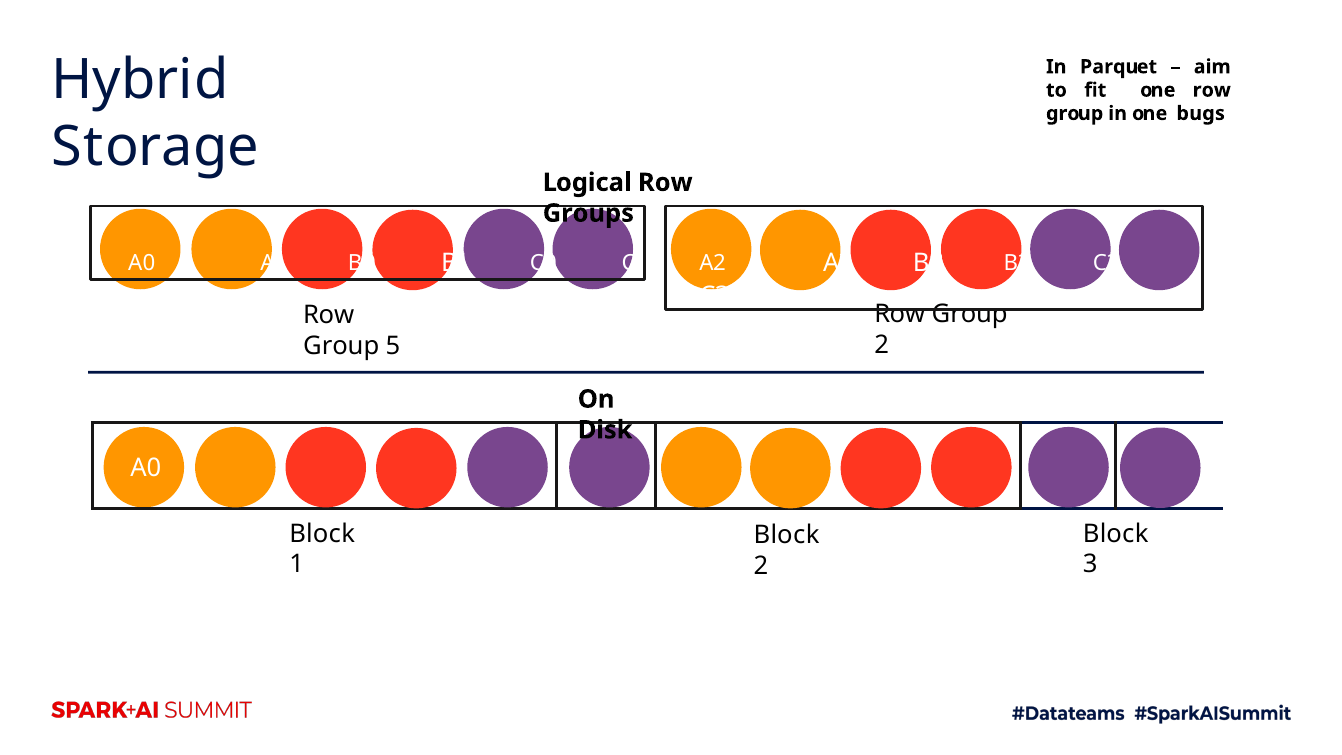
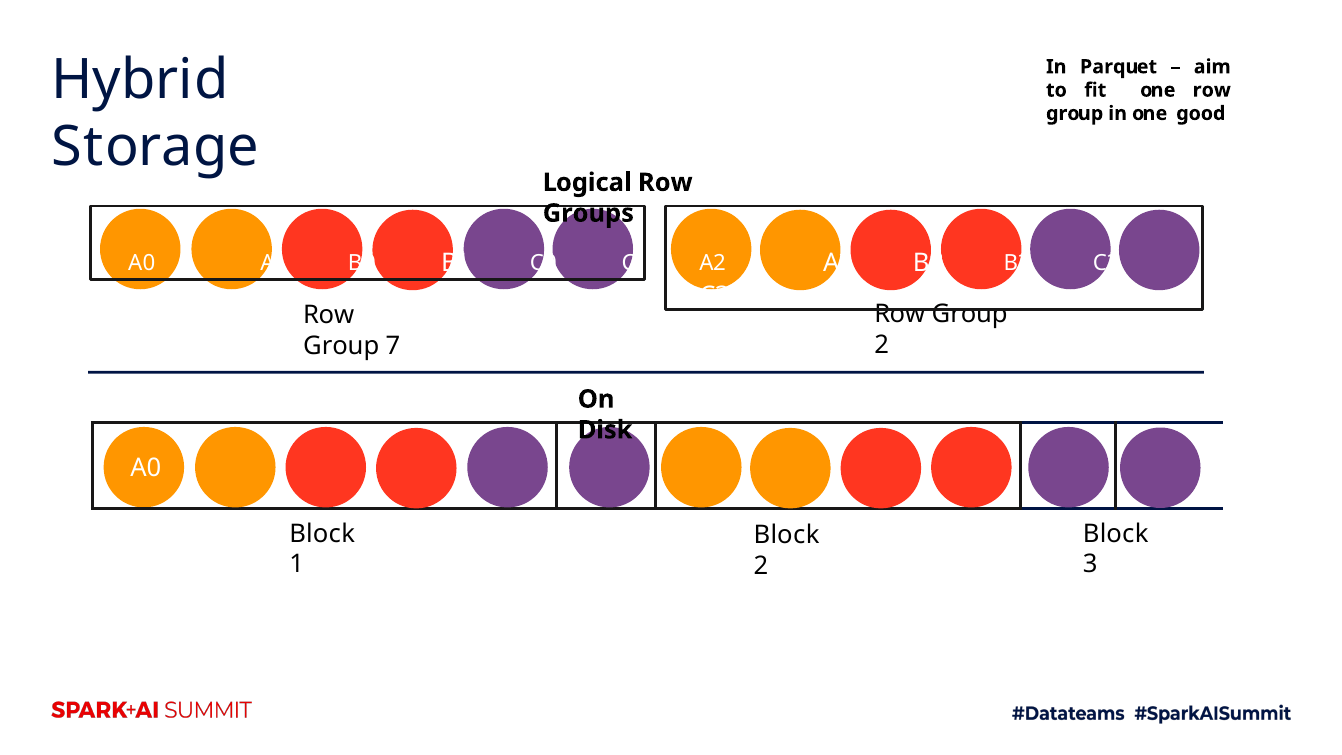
bugs: bugs -> good (1201, 113)
5: 5 -> 7 (393, 346)
